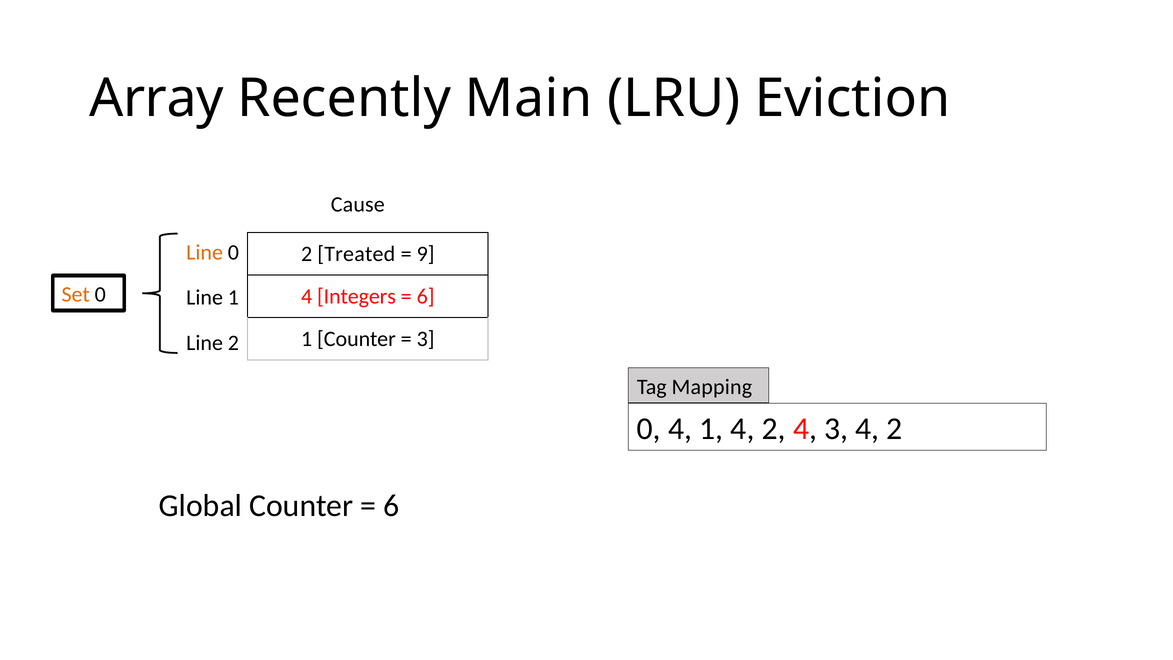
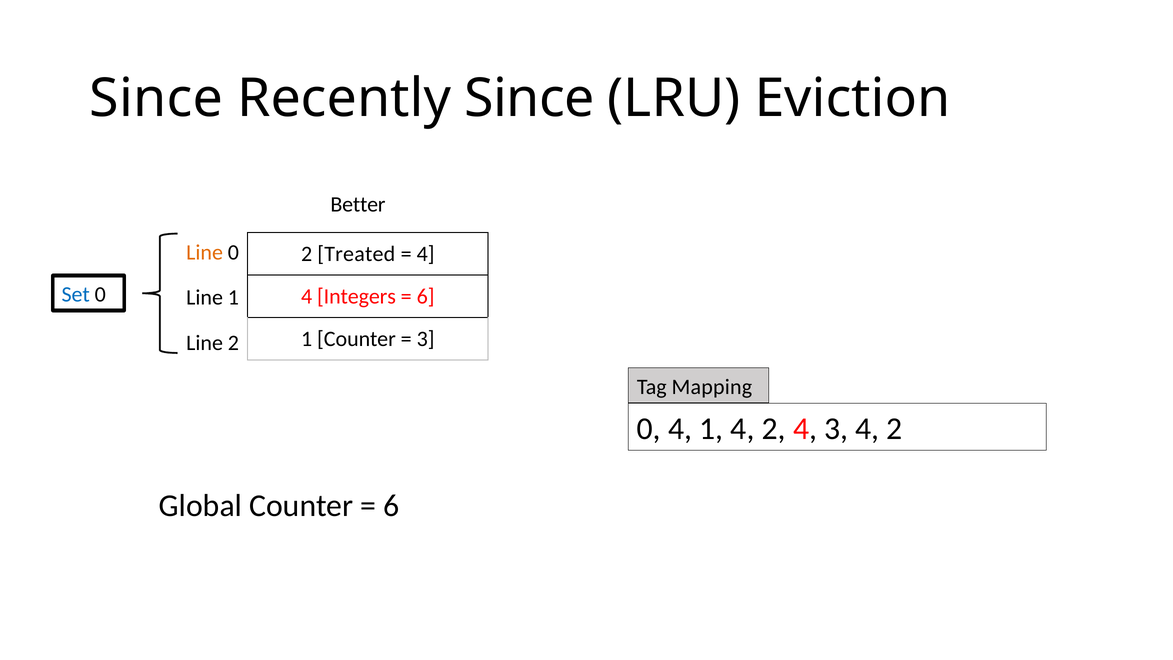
Array: Array -> Since (156, 99)
Recently Main: Main -> Since (529, 99)
Cause: Cause -> Better (358, 204)
9: 9 -> 4 (426, 254)
Set colour: orange -> blue (76, 294)
